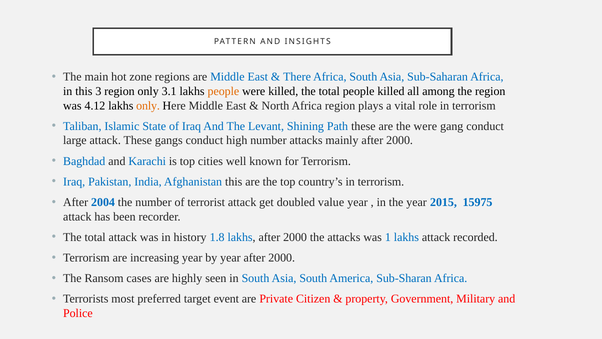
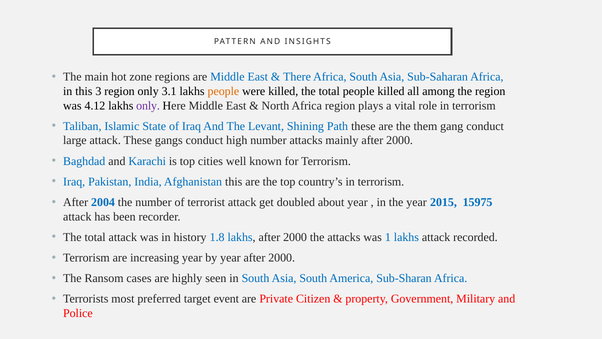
only colour: orange -> purple (148, 106)
the were: were -> them (425, 126)
value: value -> about (331, 202)
